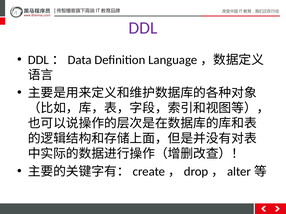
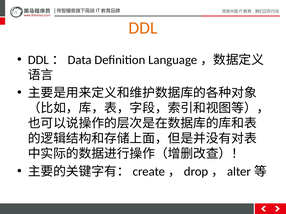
DDL colour: purple -> orange (143, 28)
